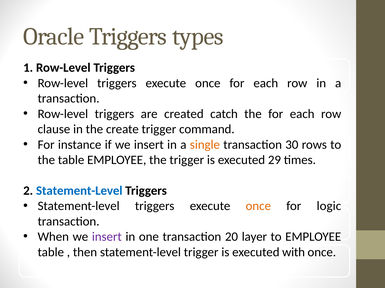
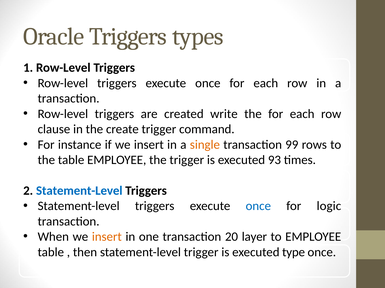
catch: catch -> write (224, 114)
30: 30 -> 99 (292, 145)
29: 29 -> 93 (274, 160)
once colour: orange -> blue (258, 207)
insert colour: purple -> orange (107, 237)
with: with -> type (294, 253)
